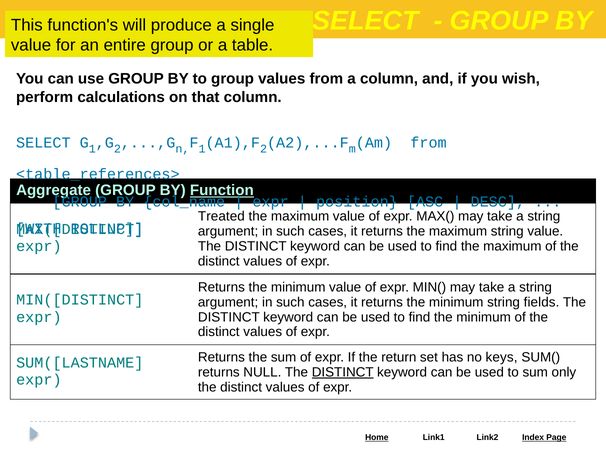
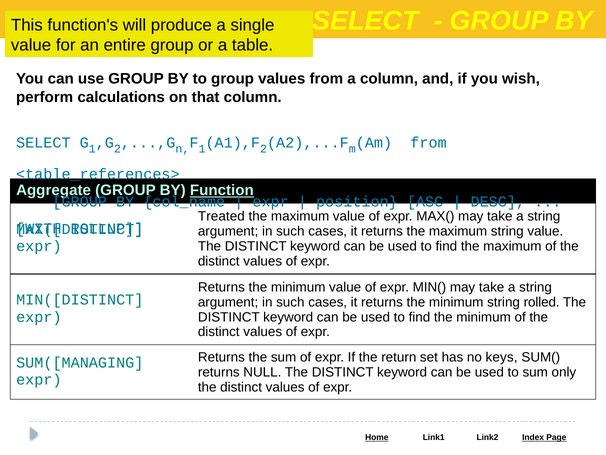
fields: fields -> rolled (542, 302)
SUM([LASTNAME: SUM([LASTNAME -> SUM([MANAGING (80, 362)
DISTINCT underline: present -> none (343, 372)
